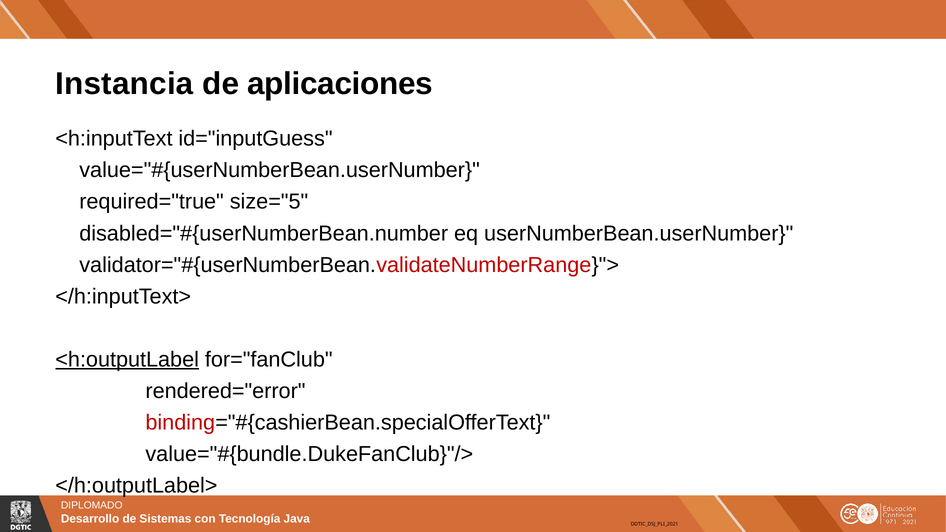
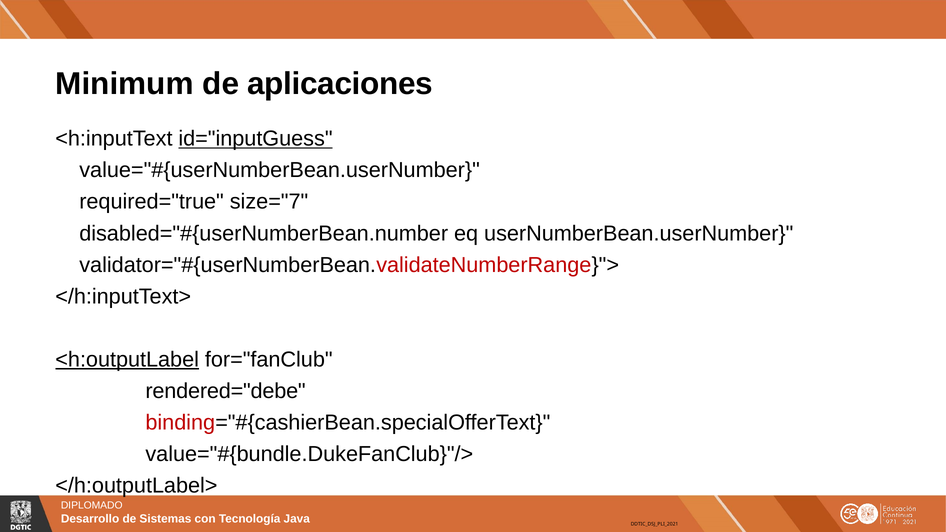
Instancia: Instancia -> Minimum (125, 84)
id="inputGuess underline: none -> present (255, 139)
size="5: size="5 -> size="7 (269, 202)
rendered="error: rendered="error -> rendered="debe (226, 391)
